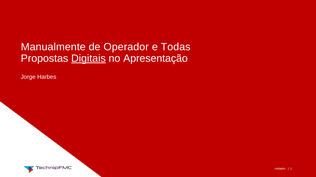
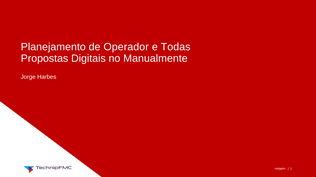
Manualmente: Manualmente -> Planejamento (53, 47)
Digitais underline: present -> none (88, 59)
Apresentação: Apresentação -> Manualmente (155, 59)
